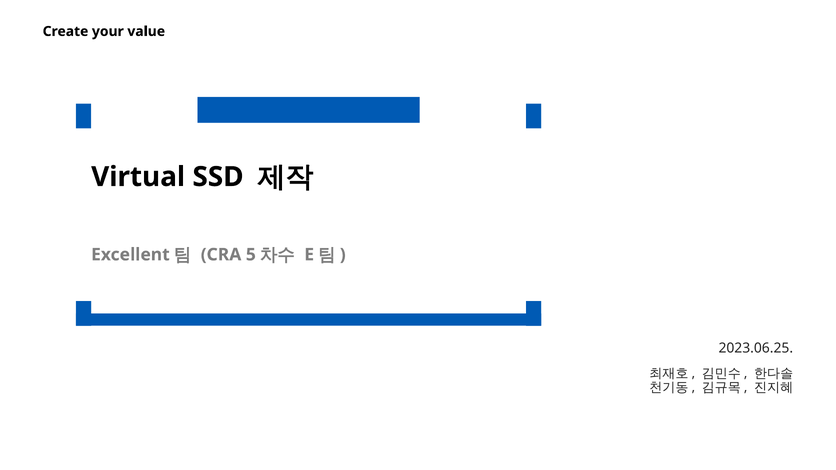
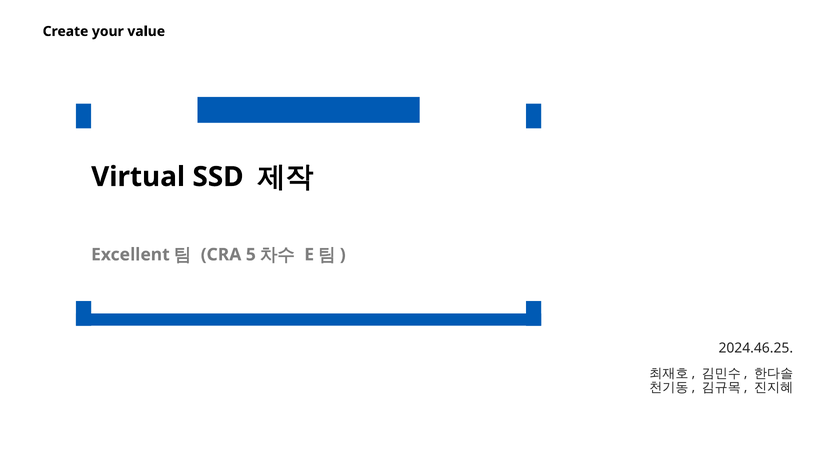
2023.06.25: 2023.06.25 -> 2024.46.25 (756, 348)
